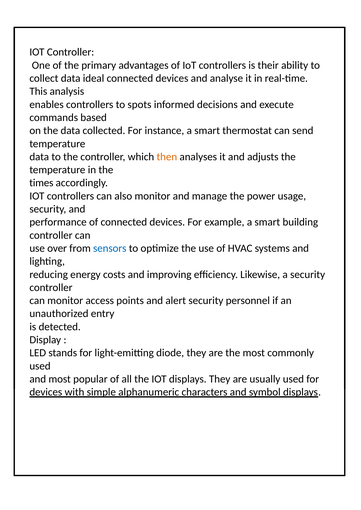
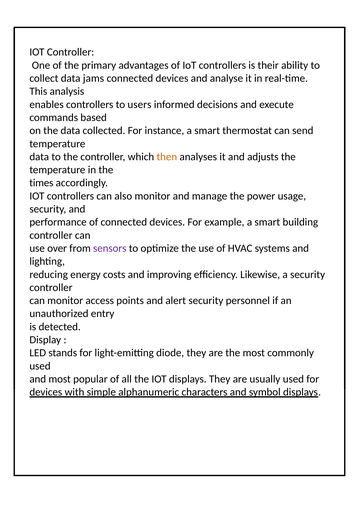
ideal: ideal -> jams (93, 78)
spots: spots -> users (139, 104)
sensors colour: blue -> purple (110, 248)
